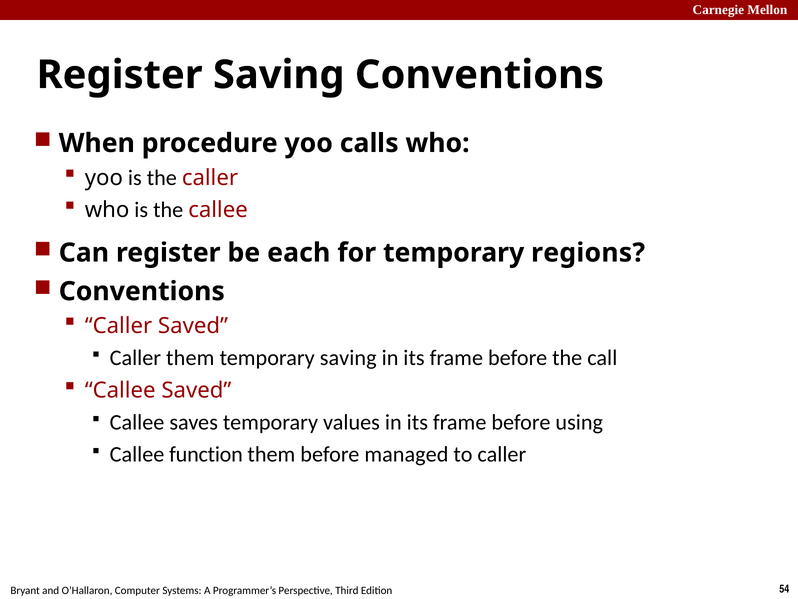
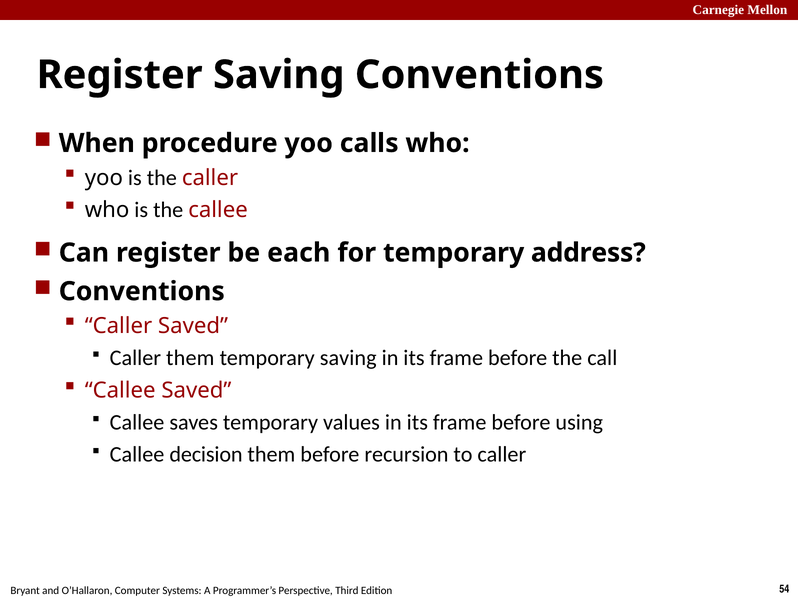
regions: regions -> address (588, 253)
function: function -> decision (206, 454)
managed: managed -> recursion (406, 454)
